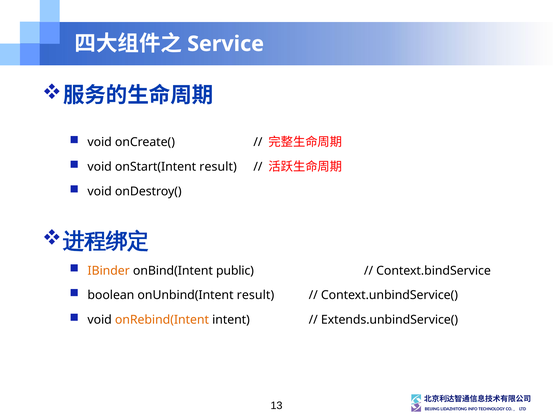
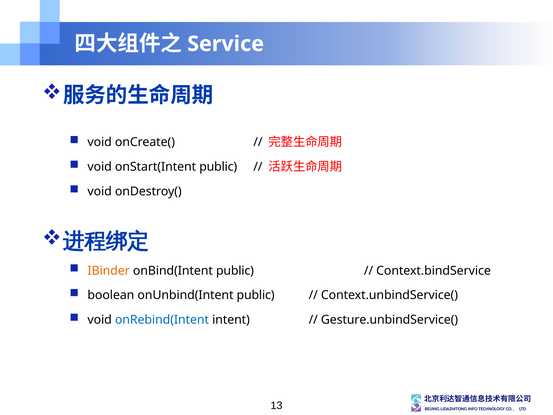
onStart(Intent result: result -> public (218, 167)
onUnbind(Intent result: result -> public (256, 295)
onRebind(Intent colour: orange -> blue (162, 320)
Extends.unbindService(: Extends.unbindService( -> Gesture.unbindService( (390, 320)
